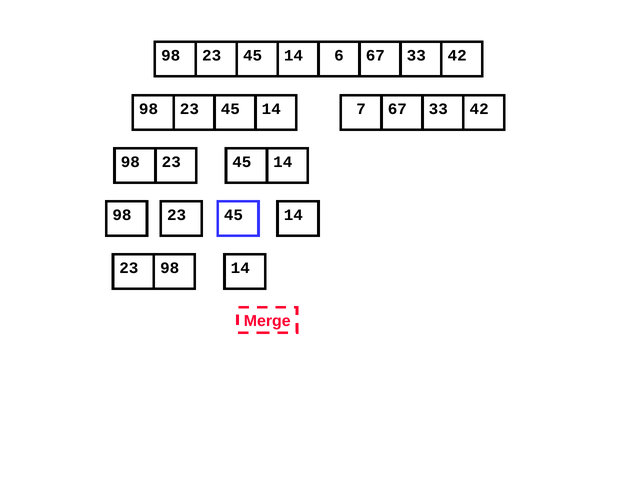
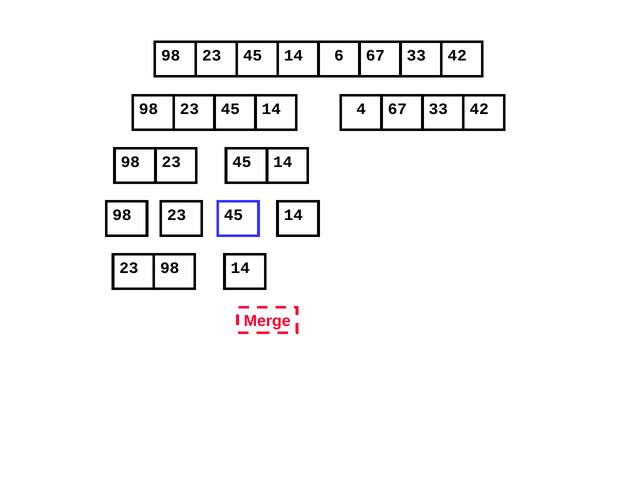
7: 7 -> 4 (361, 109)
